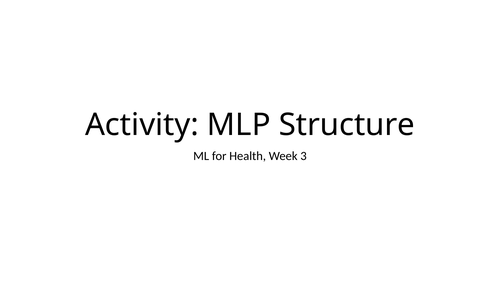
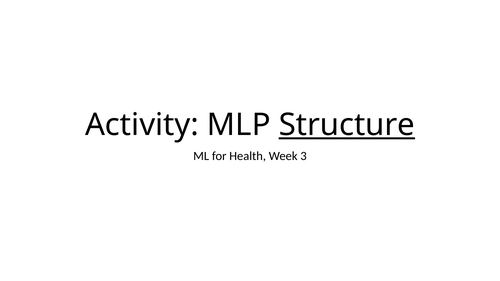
Structure underline: none -> present (347, 125)
